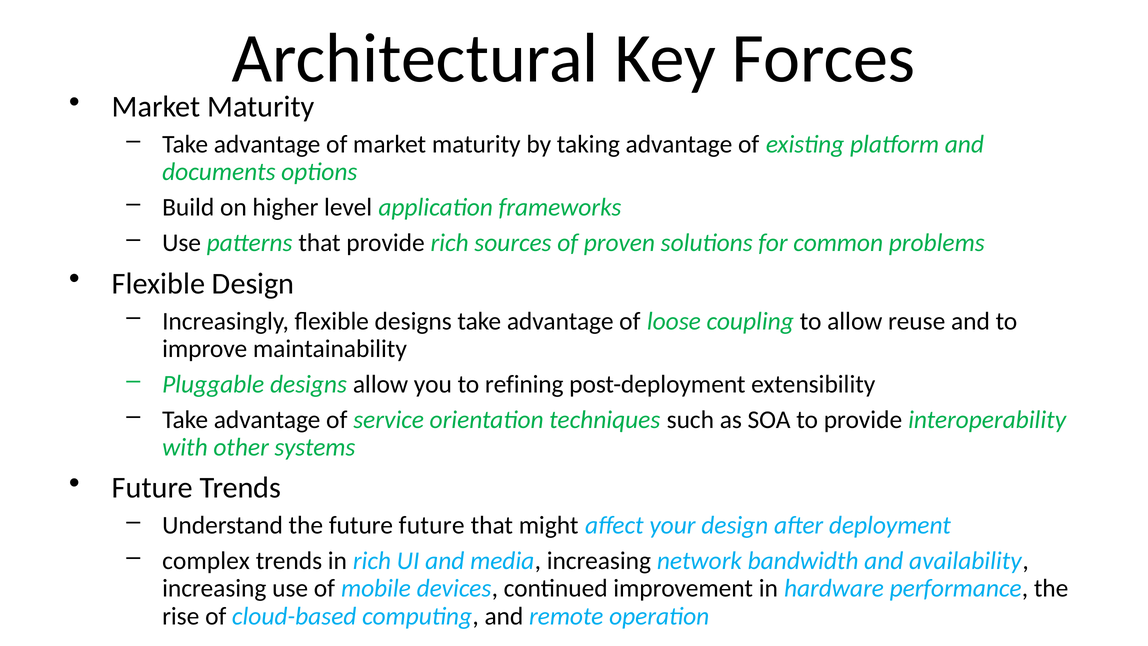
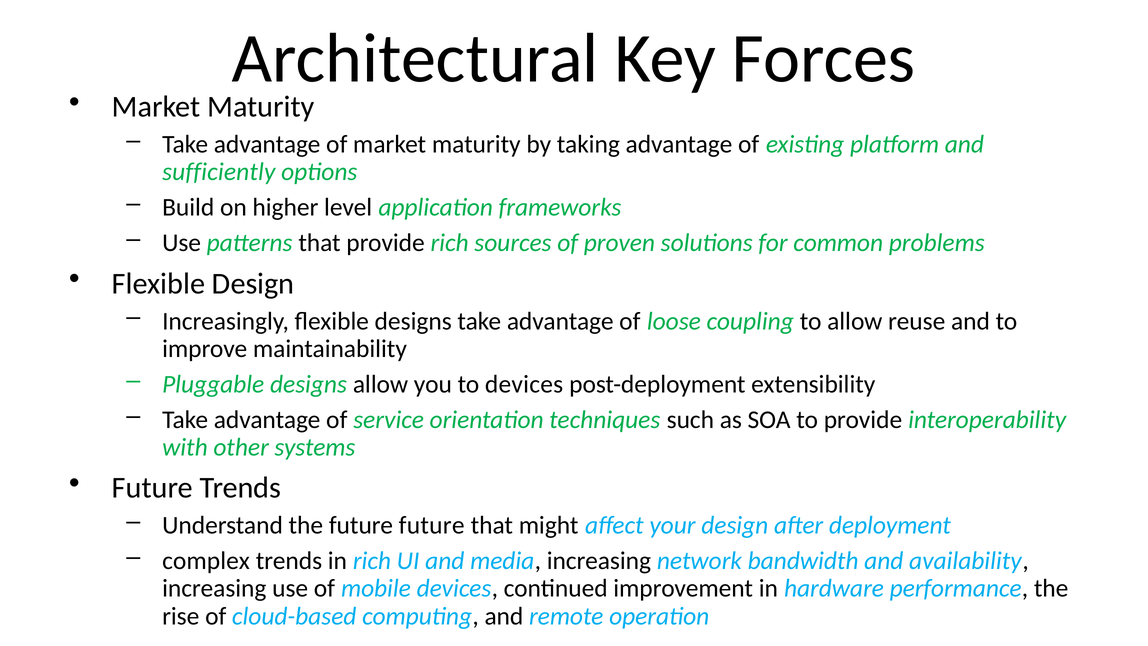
documents: documents -> sufficiently (219, 172)
to refining: refining -> devices (524, 384)
